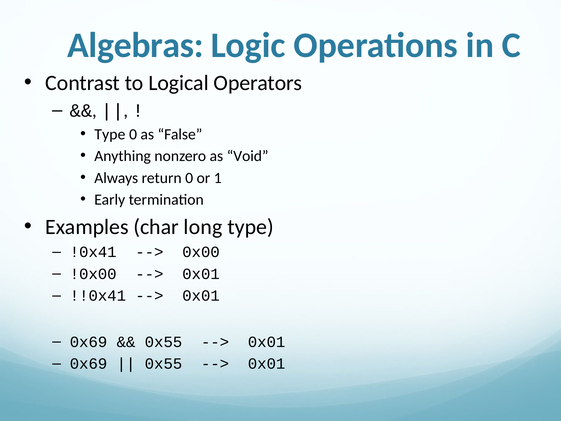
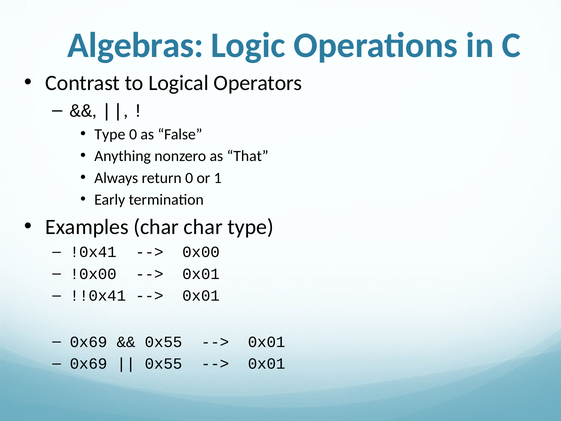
Void: Void -> That (248, 156)
char long: long -> char (203, 227)
